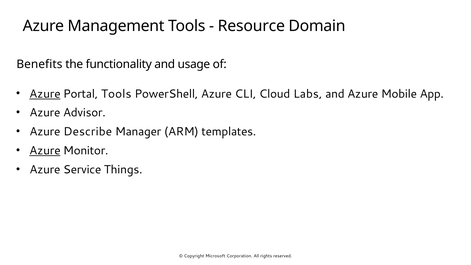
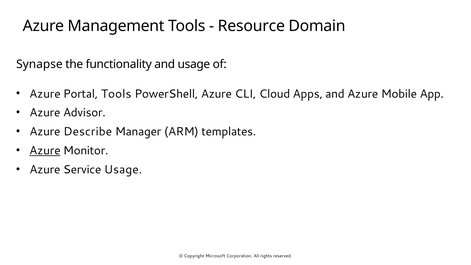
Benefits: Benefits -> Synapse (39, 64)
Azure underline: present -> none (45, 94)
Labs: Labs -> Apps (308, 94)
Service Things: Things -> Usage (123, 170)
